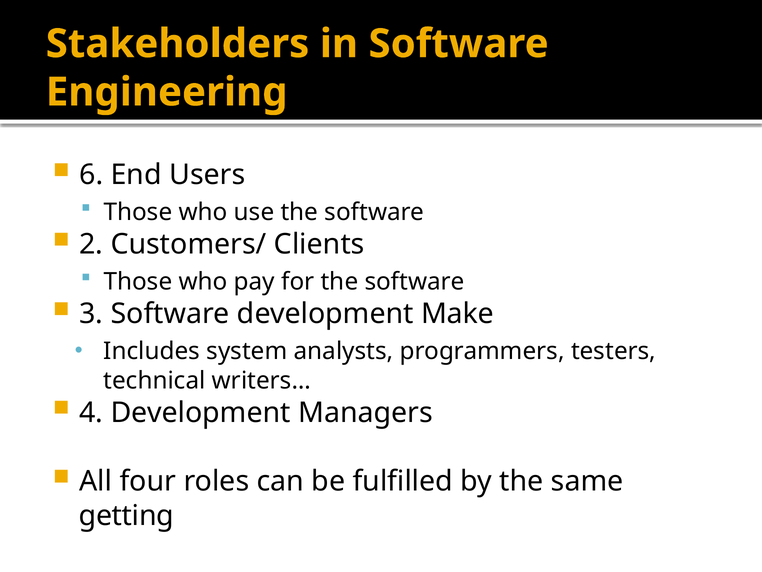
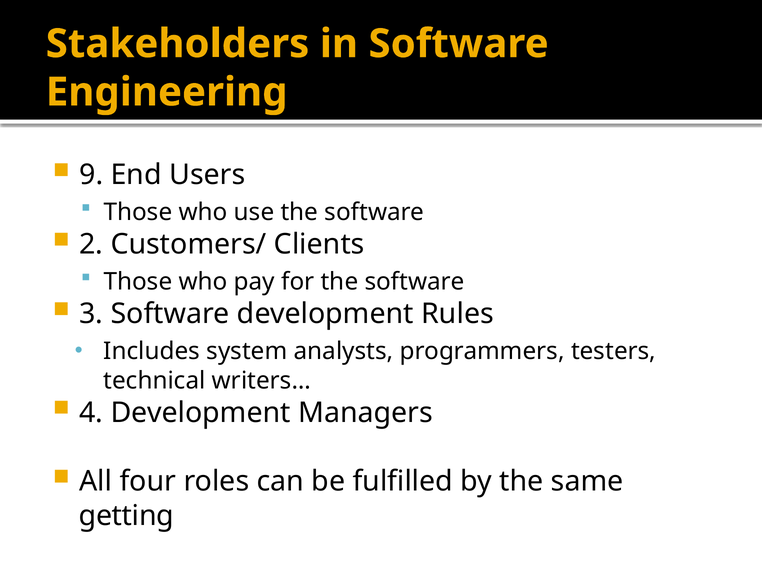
6: 6 -> 9 (91, 175)
Make: Make -> Rules (458, 314)
